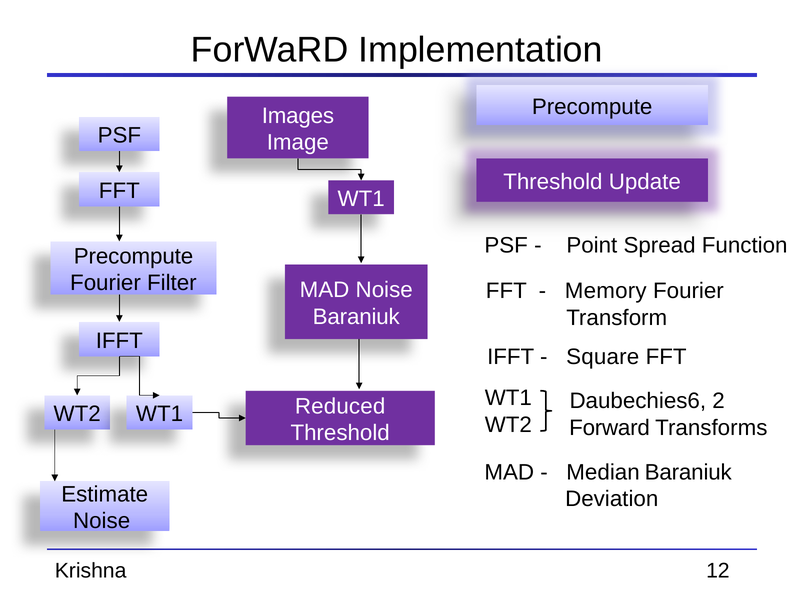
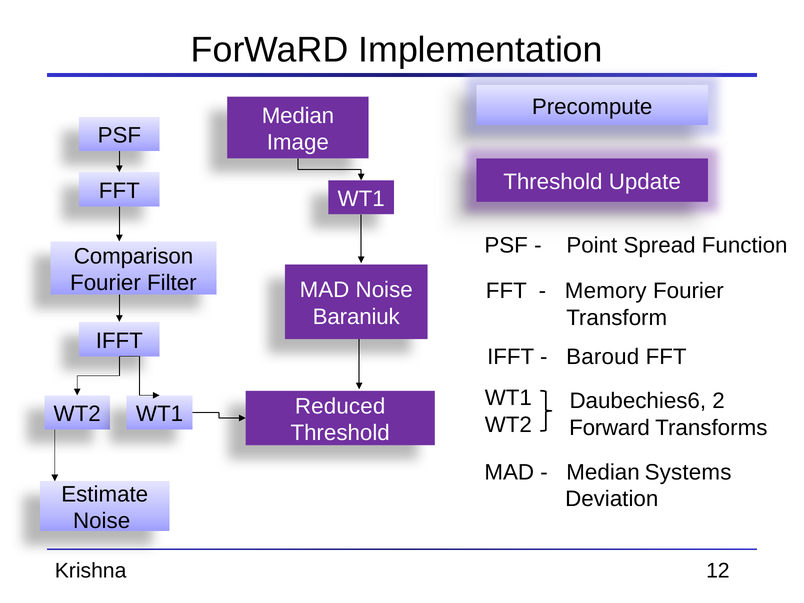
Images: Images -> Median (298, 116)
Precompute: Precompute -> Comparison (134, 256)
Square: Square -> Baroud (603, 357)
Median Baraniuk: Baraniuk -> Systems (688, 472)
